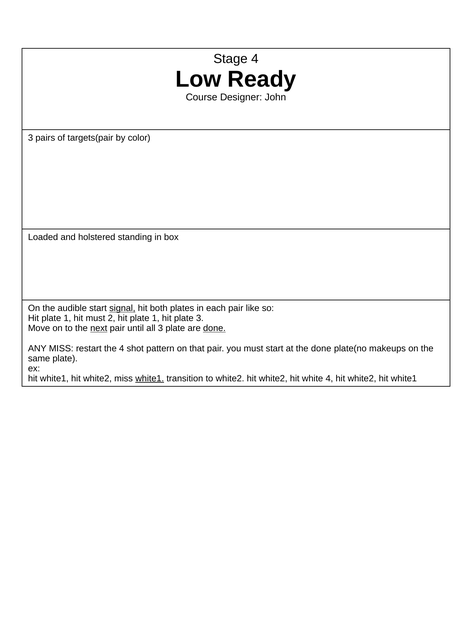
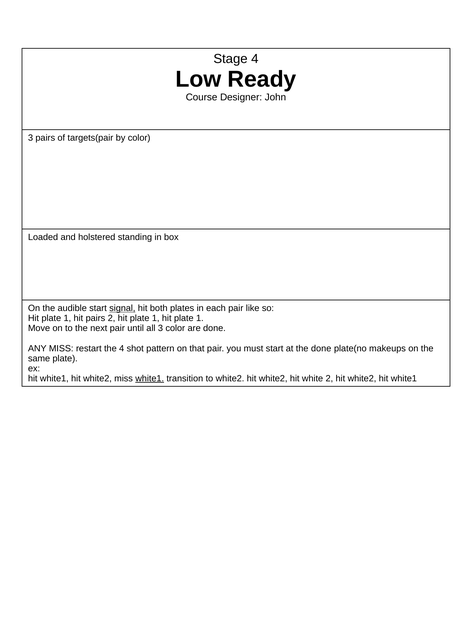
hit must: must -> pairs (95, 318)
1 hit plate 3: 3 -> 1 (200, 318)
next underline: present -> none (99, 328)
3 plate: plate -> color (175, 328)
done underline: present -> none (214, 328)
white 4: 4 -> 2 (329, 378)
